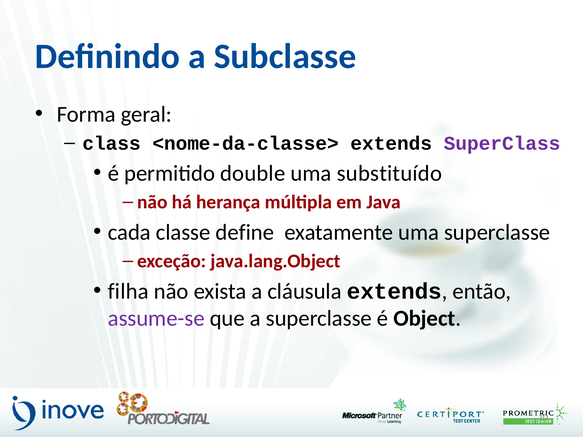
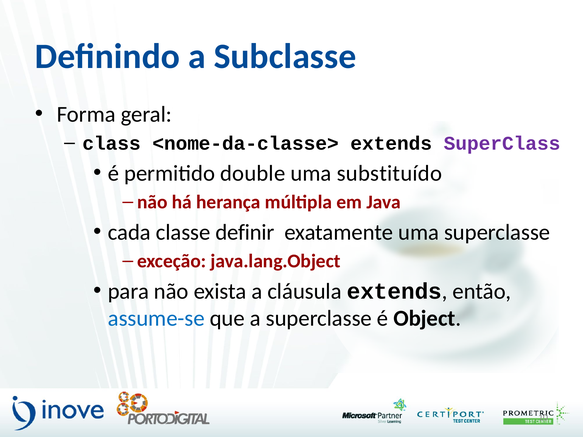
define: define -> definir (245, 232)
filha: filha -> para (128, 291)
assume-se colour: purple -> blue (156, 319)
